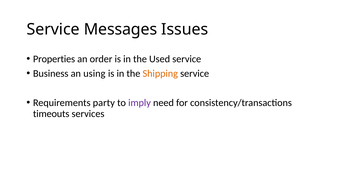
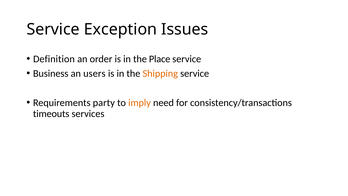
Messages: Messages -> Exception (120, 29)
Properties: Properties -> Definition (54, 59)
Used: Used -> Place (160, 59)
using: using -> users (94, 73)
imply colour: purple -> orange (140, 103)
